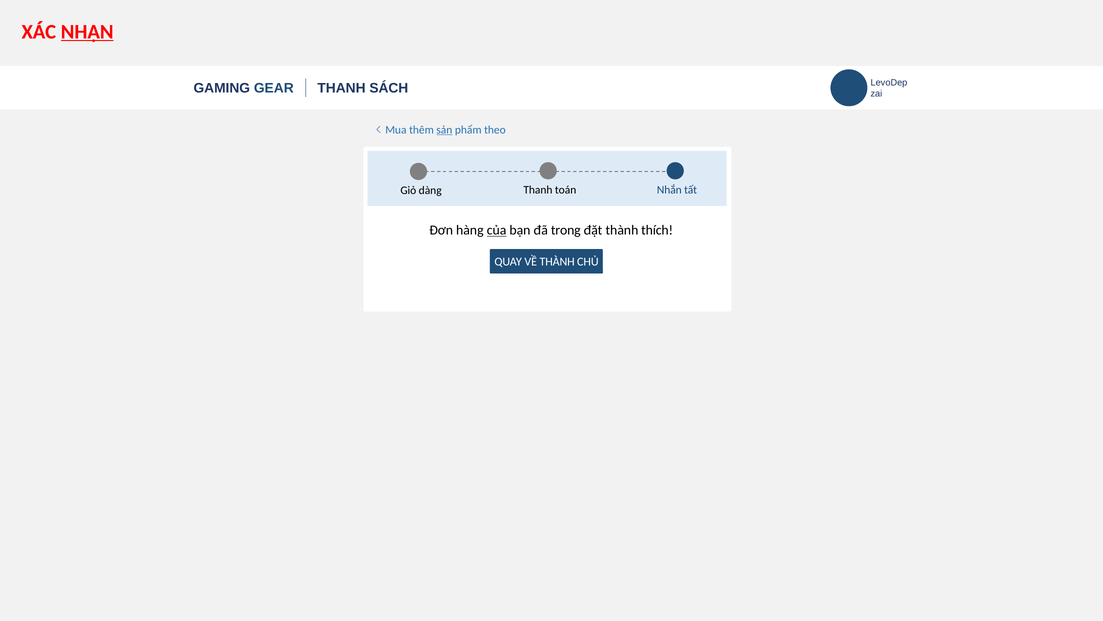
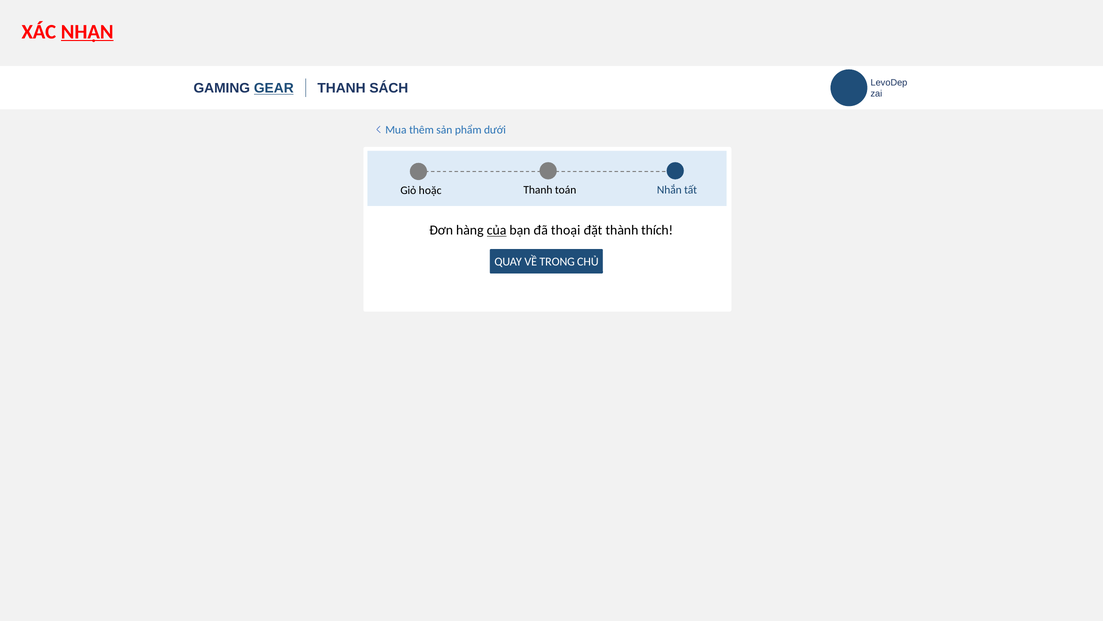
GEAR underline: none -> present (274, 88)
sản underline: present -> none (444, 130)
theo: theo -> dưới (495, 130)
dàng: dàng -> hoặc (430, 190)
trong: trong -> thoại (566, 230)
VỀ THÀNH: THÀNH -> TRONG (557, 261)
